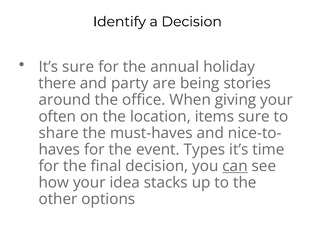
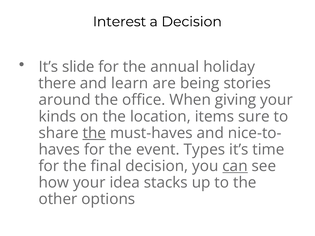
Identify: Identify -> Interest (120, 22)
It’s sure: sure -> slide (78, 67)
party: party -> learn (130, 84)
often: often -> kinds (57, 117)
the underline: none -> present (94, 133)
